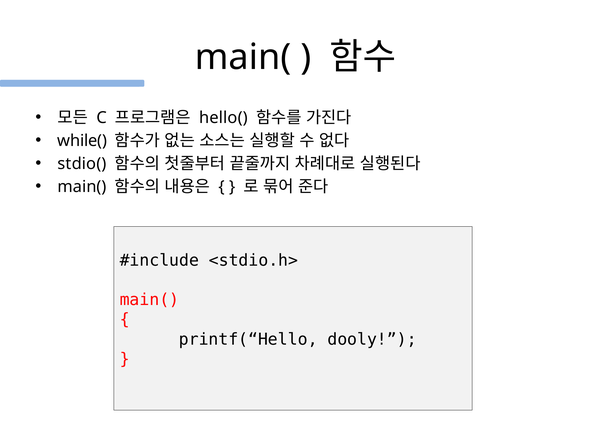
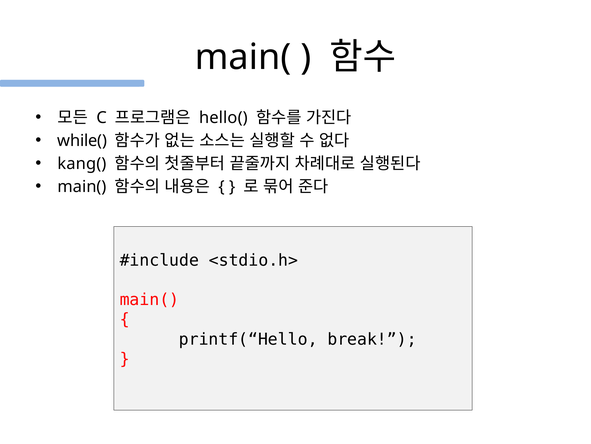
stdio(: stdio( -> kang( (82, 163)
dooly: dooly -> break (372, 339)
